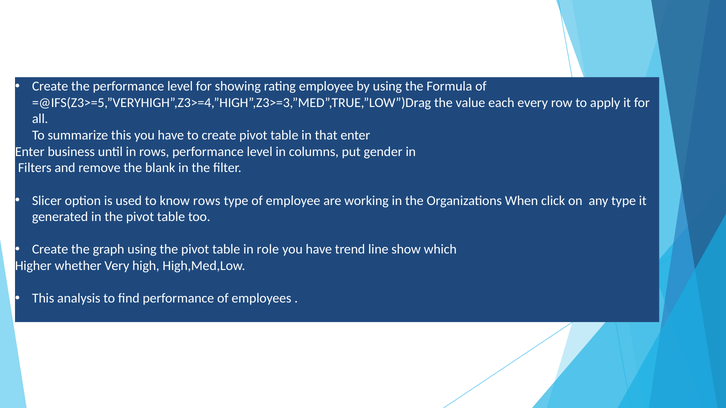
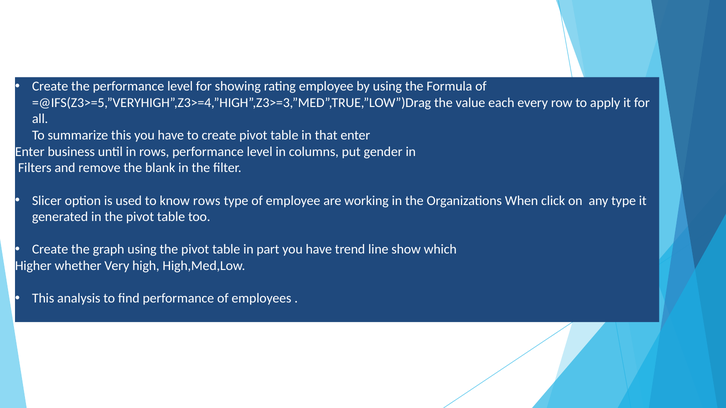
role: role -> part (268, 250)
